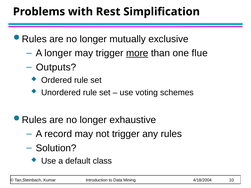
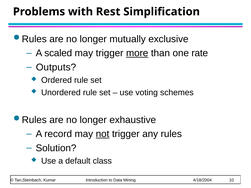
A longer: longer -> scaled (58, 53)
flue: flue -> rate (200, 53)
not underline: none -> present (103, 134)
